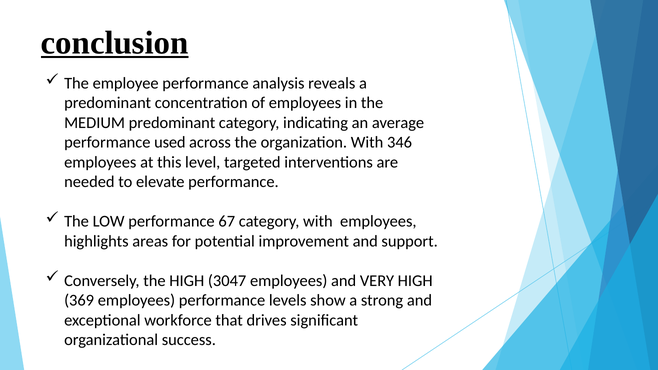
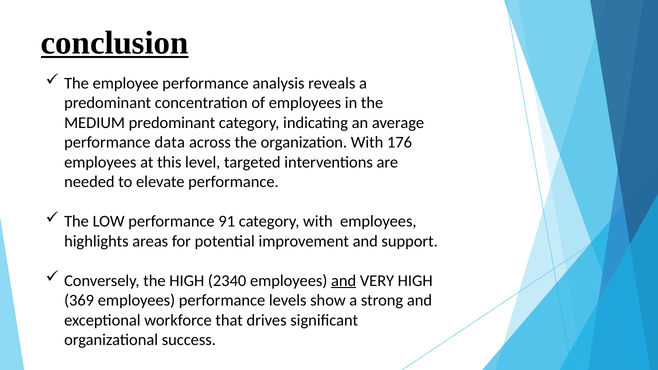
used: used -> data (170, 143)
346: 346 -> 176 (400, 143)
67: 67 -> 91 (227, 222)
3047: 3047 -> 2340 (227, 281)
and underline: none -> present (344, 281)
